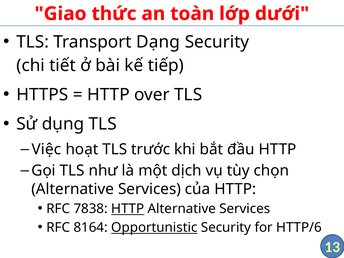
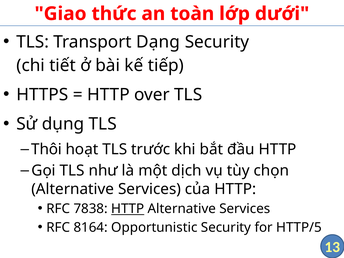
Việc: Việc -> Thôi (47, 149)
Opportunistic underline: present -> none (154, 228)
HTTP/6: HTTP/6 -> HTTP/5 (299, 228)
